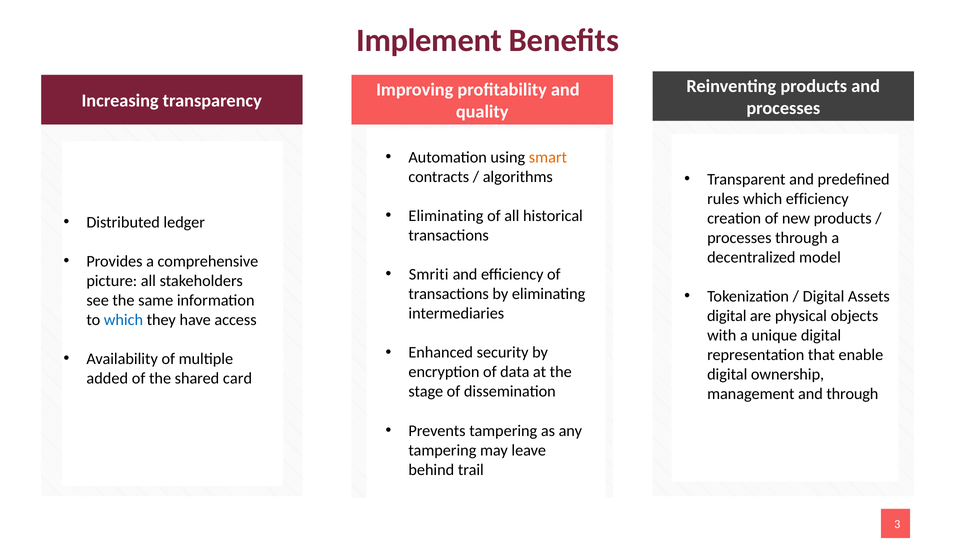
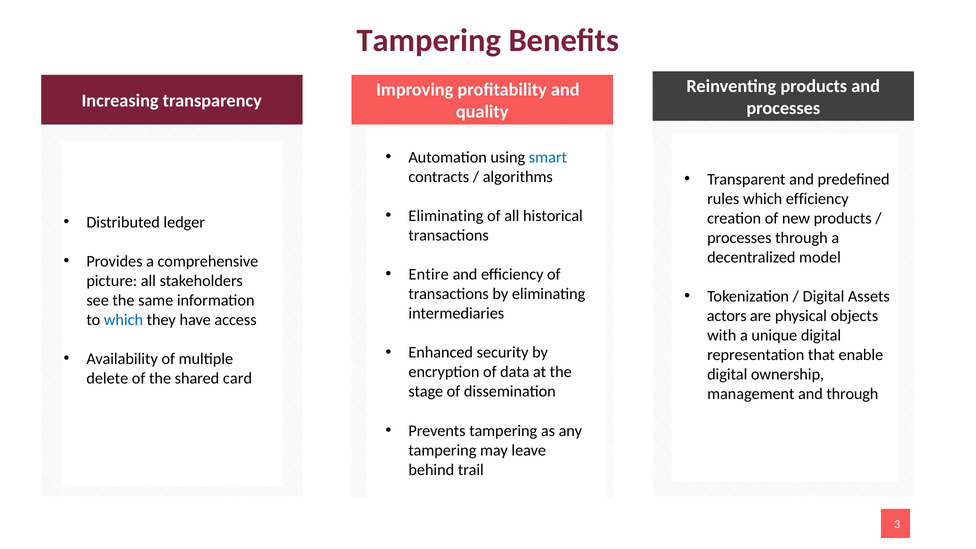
Implement: Implement -> Tampering (429, 41)
smart colour: orange -> blue (548, 157)
Smriti: Smriti -> Entire (429, 275)
digital: digital -> actors (727, 316)
added: added -> delete (107, 379)
